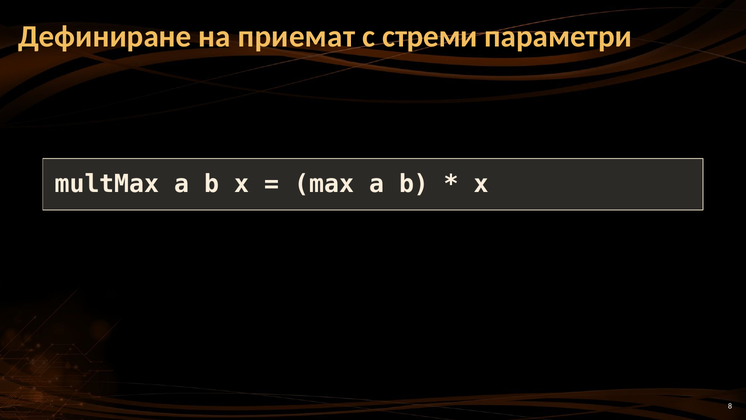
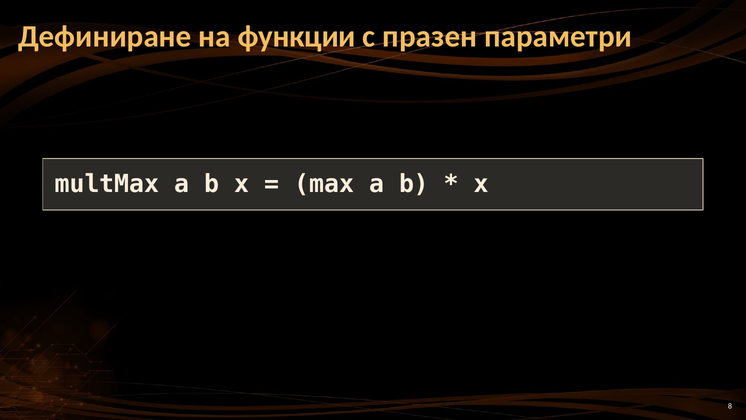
приемат: приемат -> функции (297, 36)
стреми: стреми -> празен (430, 36)
